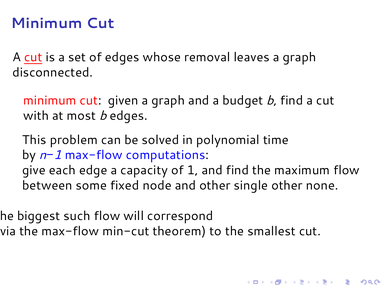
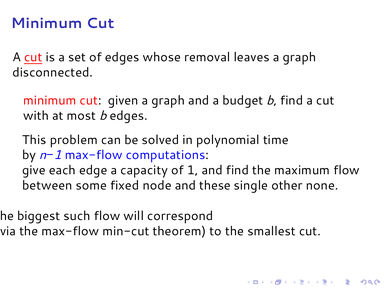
and other: other -> these (215, 186)
